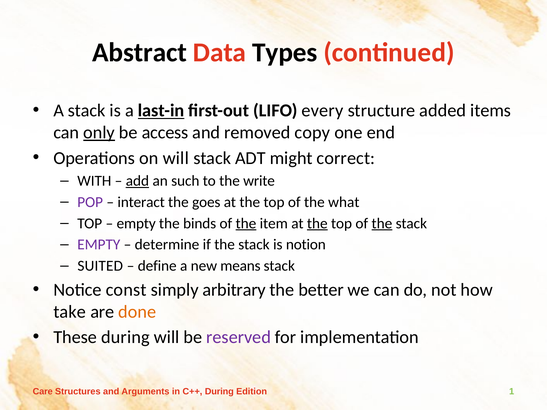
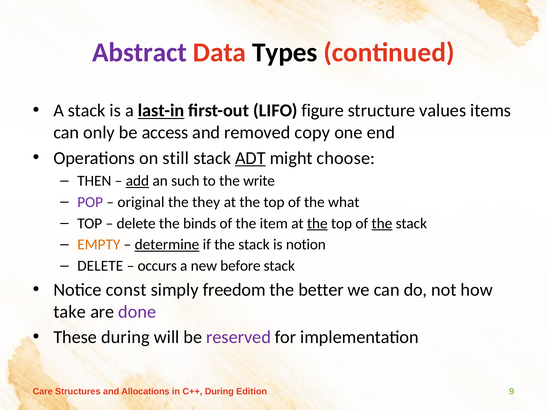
Abstract colour: black -> purple (140, 53)
every: every -> figure (323, 111)
added: added -> values (443, 111)
only underline: present -> none (99, 133)
on will: will -> still (176, 158)
ADT underline: none -> present (250, 158)
correct: correct -> choose (346, 158)
WITH: WITH -> THEN (94, 181)
interact: interact -> original (141, 202)
goes: goes -> they (206, 202)
empty: empty -> delete (136, 224)
the underline: present -> none (246, 224)
EMPTY colour: purple -> orange (99, 245)
determine underline: none -> present (167, 245)
SUITED: SUITED -> DELETE (100, 266)
define: define -> occurs (157, 266)
means: means -> before (240, 266)
arbitrary: arbitrary -> freedom (234, 290)
done colour: orange -> purple (137, 312)
Arguments: Arguments -> Allocations (145, 392)
1: 1 -> 9 (512, 392)
